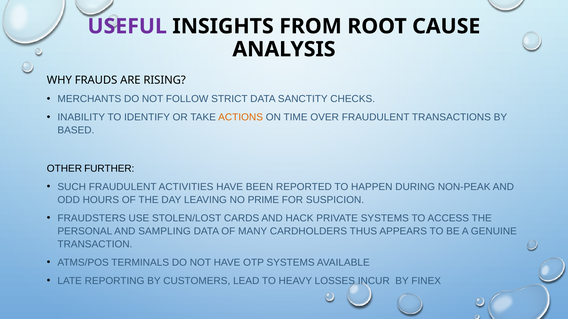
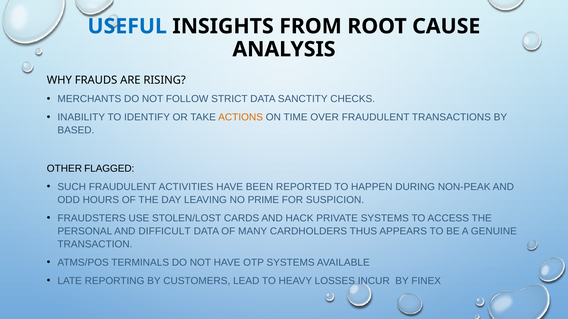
USEFUL colour: purple -> blue (127, 26)
FURTHER: FURTHER -> FLAGGED (109, 169)
SAMPLING: SAMPLING -> DIFFICULT (165, 231)
